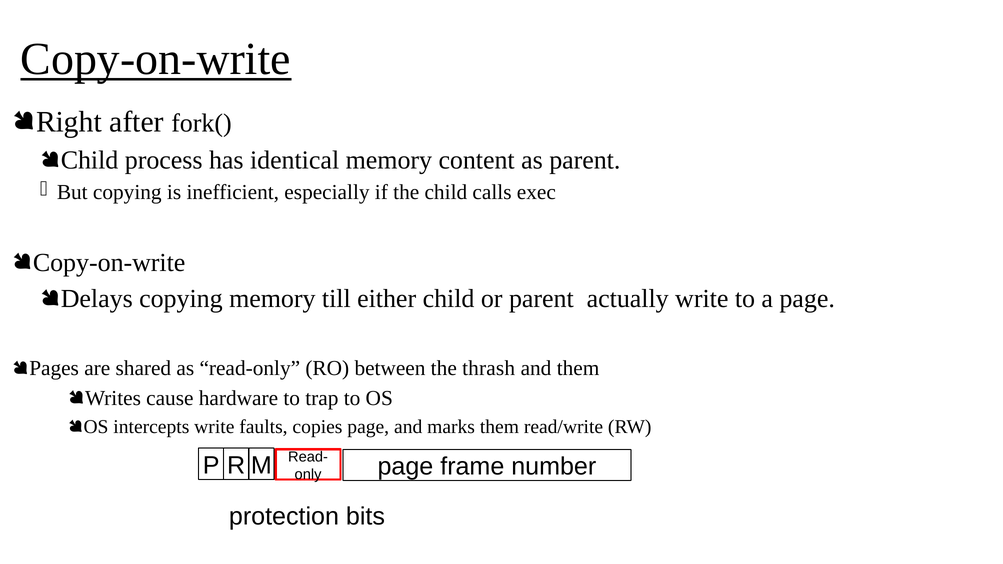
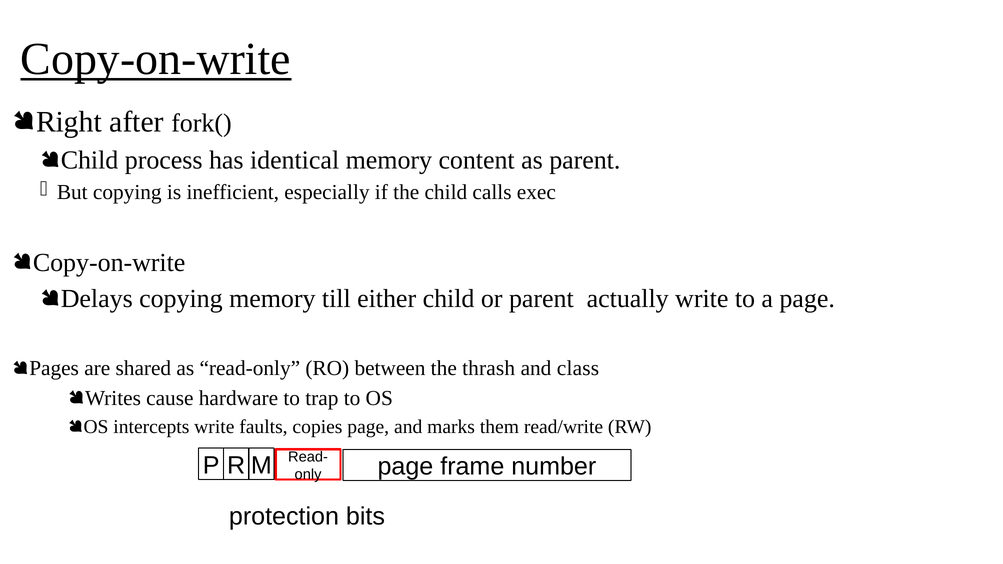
and them: them -> class (578, 369)
